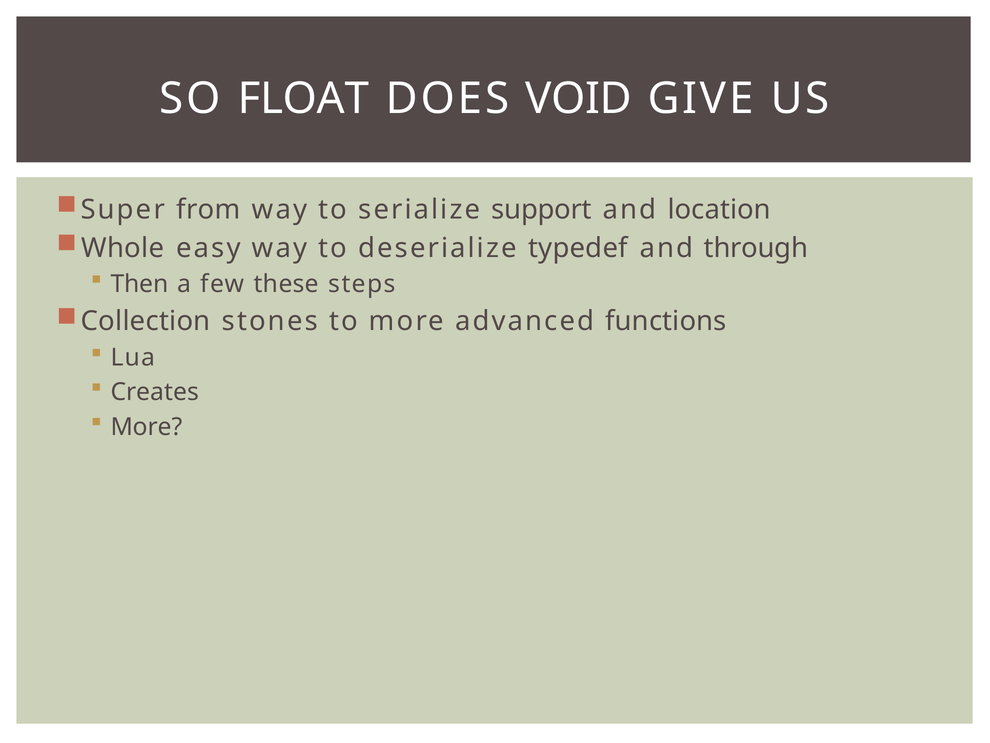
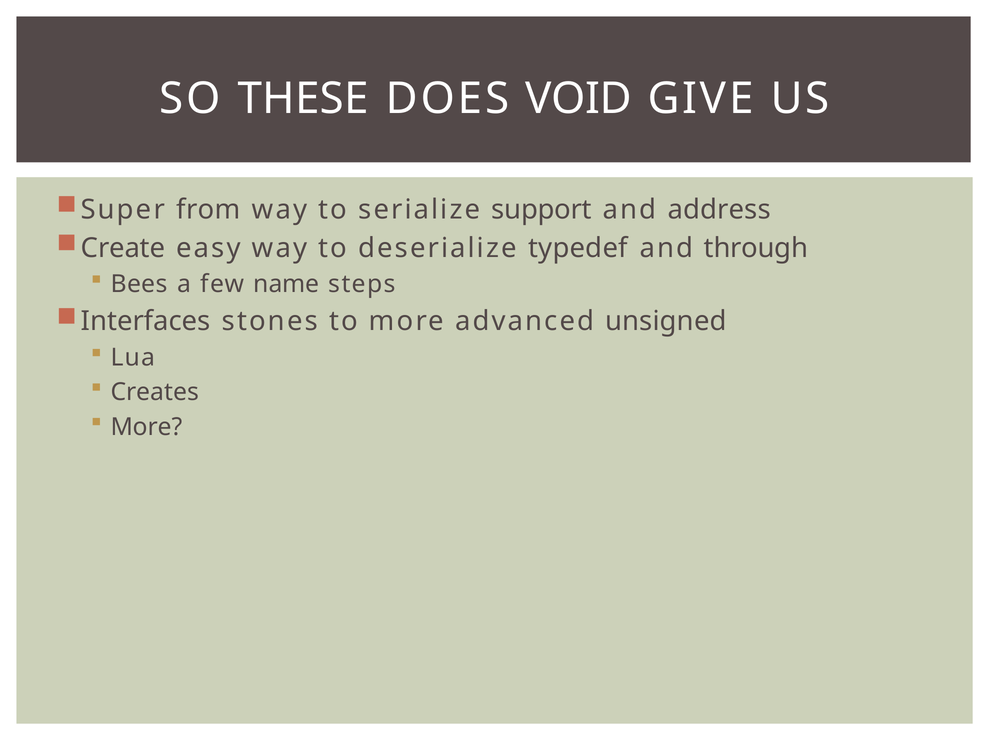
FLOAT: FLOAT -> THESE (303, 99)
location: location -> address (719, 209)
Whole: Whole -> Create (123, 248)
Then: Then -> Bees (139, 284)
these: these -> name (286, 284)
Collection: Collection -> Interfaces (146, 321)
functions: functions -> unsigned (666, 321)
